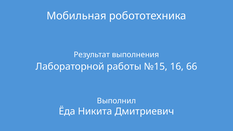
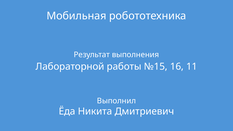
66: 66 -> 11 (192, 67)
